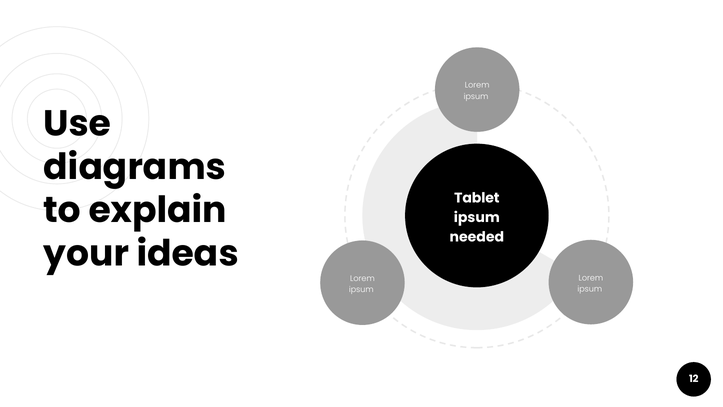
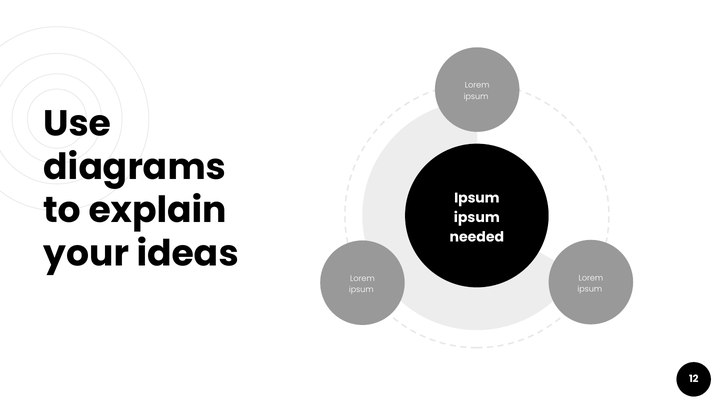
Tablet: Tablet -> Ipsum (477, 198)
